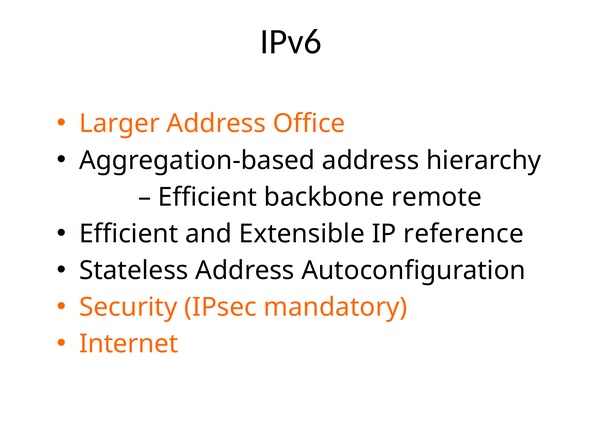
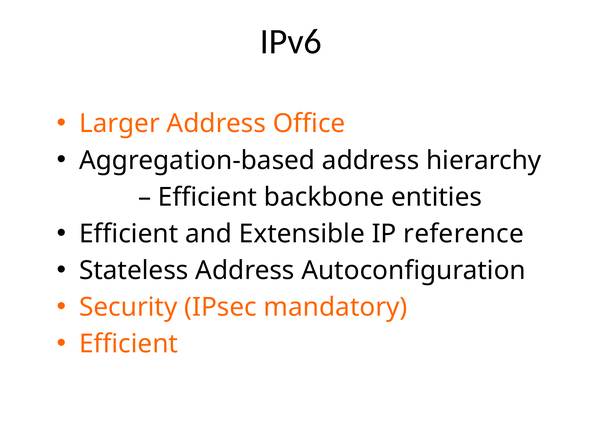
remote: remote -> entities (437, 197)
Internet: Internet -> Efficient (129, 344)
